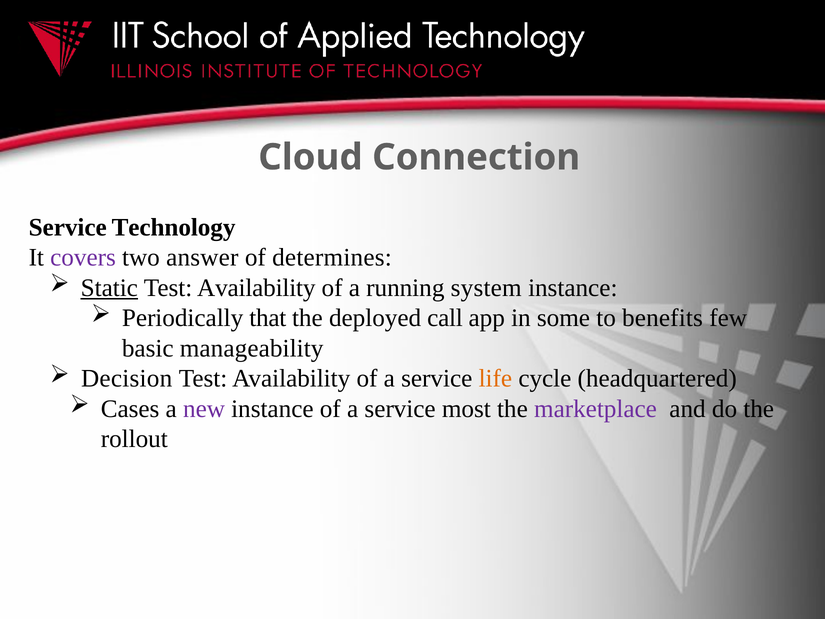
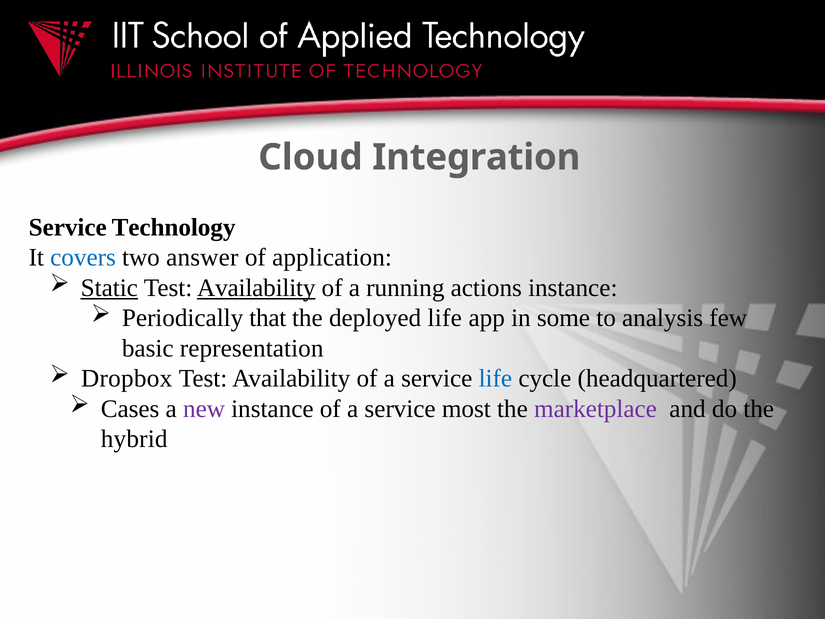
Connection: Connection -> Integration (476, 157)
covers colour: purple -> blue (83, 257)
determines: determines -> application (332, 257)
Availability underline: none -> present (256, 288)
system: system -> actions (486, 288)
deployed call: call -> life (445, 318)
benefits: benefits -> analysis (663, 318)
manageability: manageability -> representation (252, 348)
Decision: Decision -> Dropbox (127, 378)
life colour: orange -> blue (495, 378)
rollout: rollout -> hybrid (134, 439)
